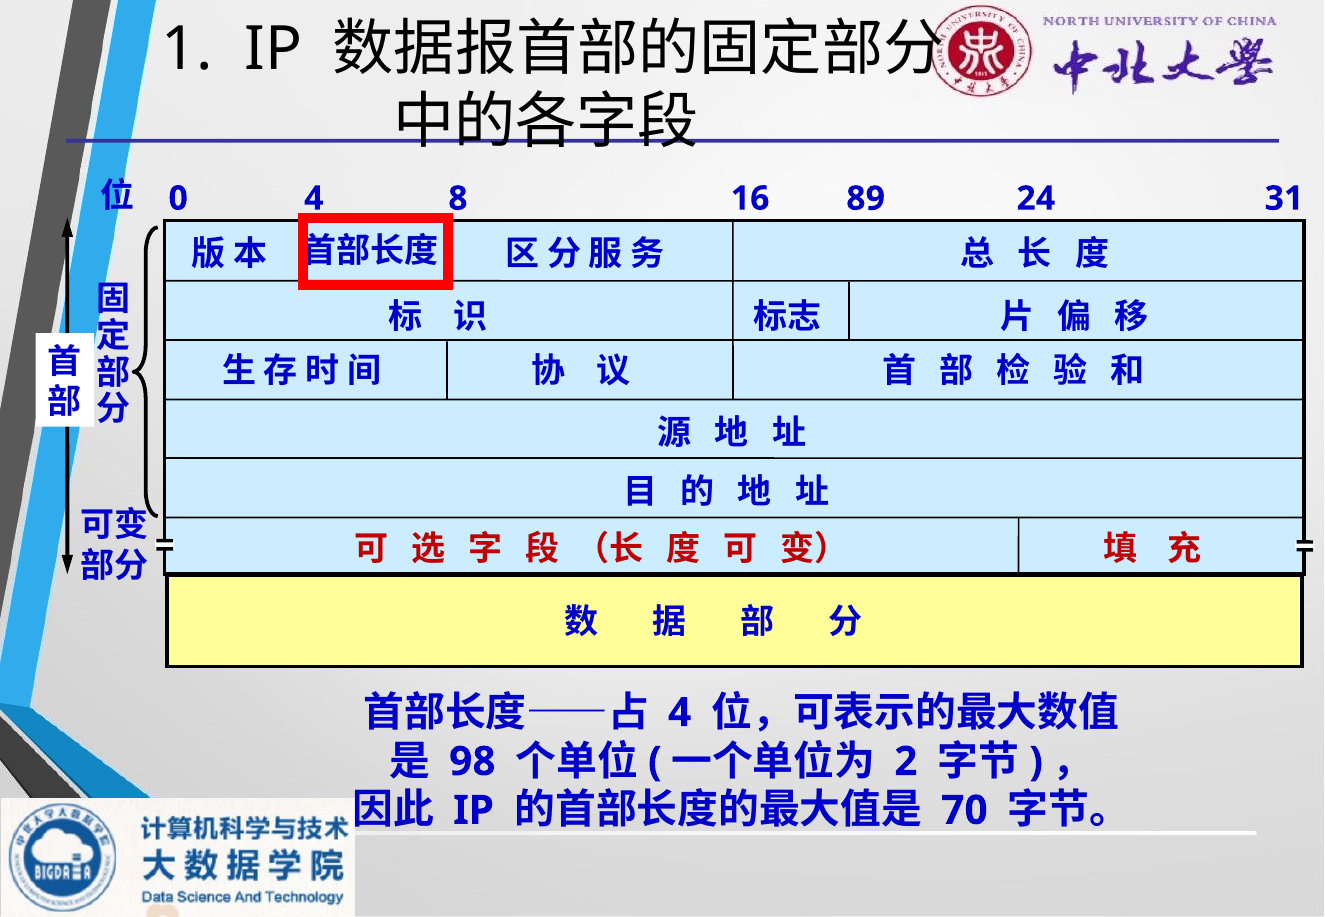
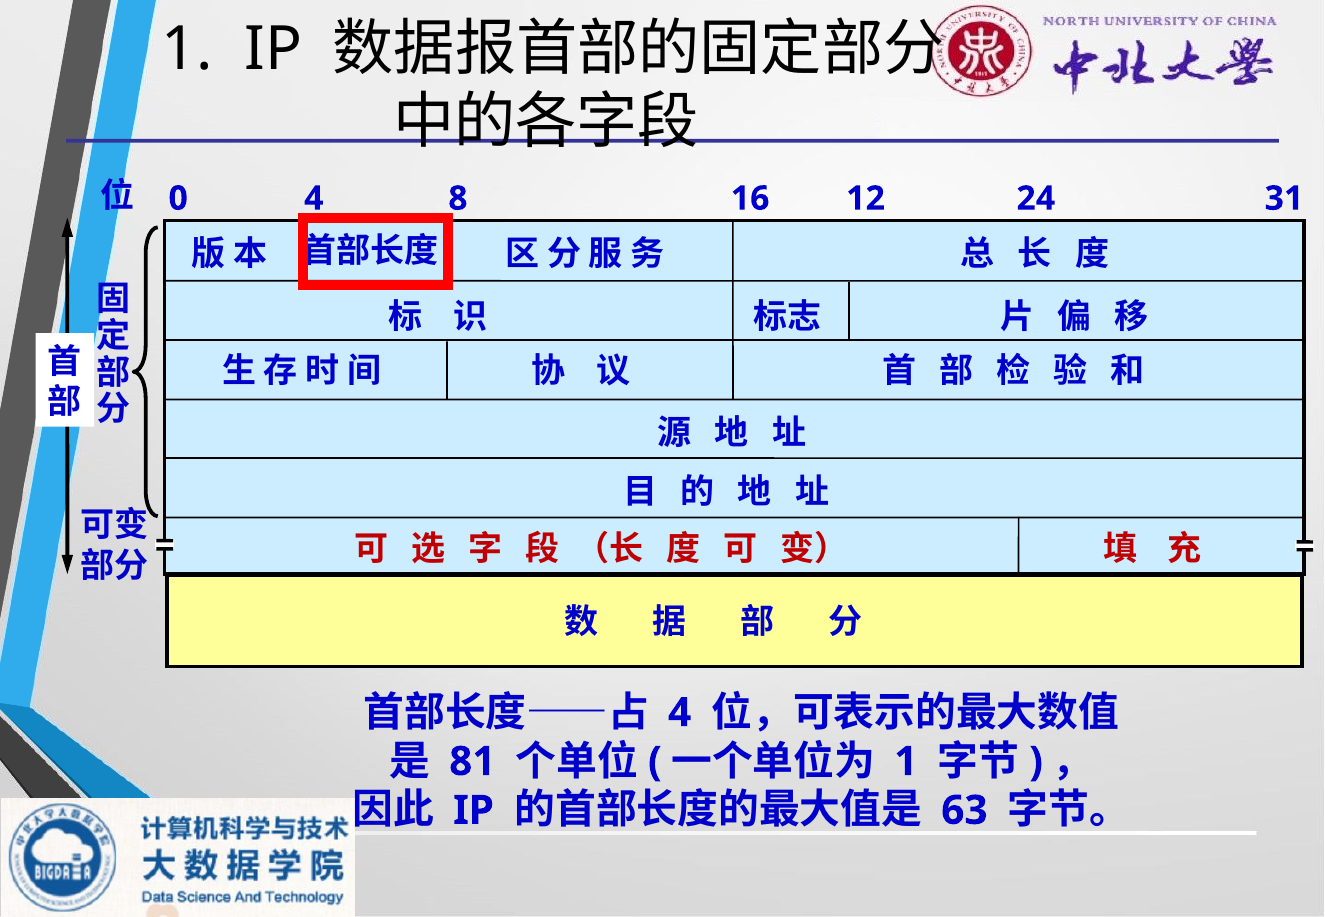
89: 89 -> 12 (866, 199)
98: 98 -> 81 (472, 762)
2: 2 -> 1 (906, 762)
70: 70 -> 63 (964, 811)
